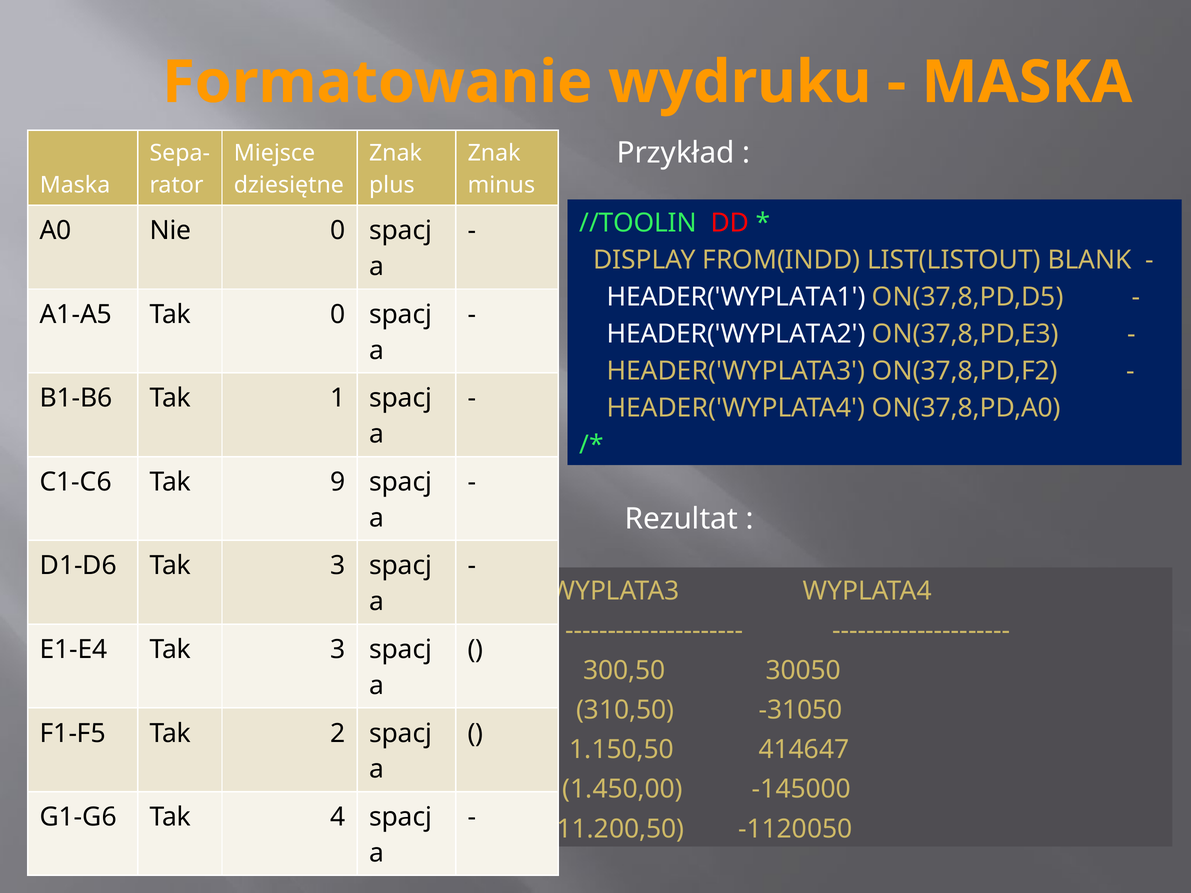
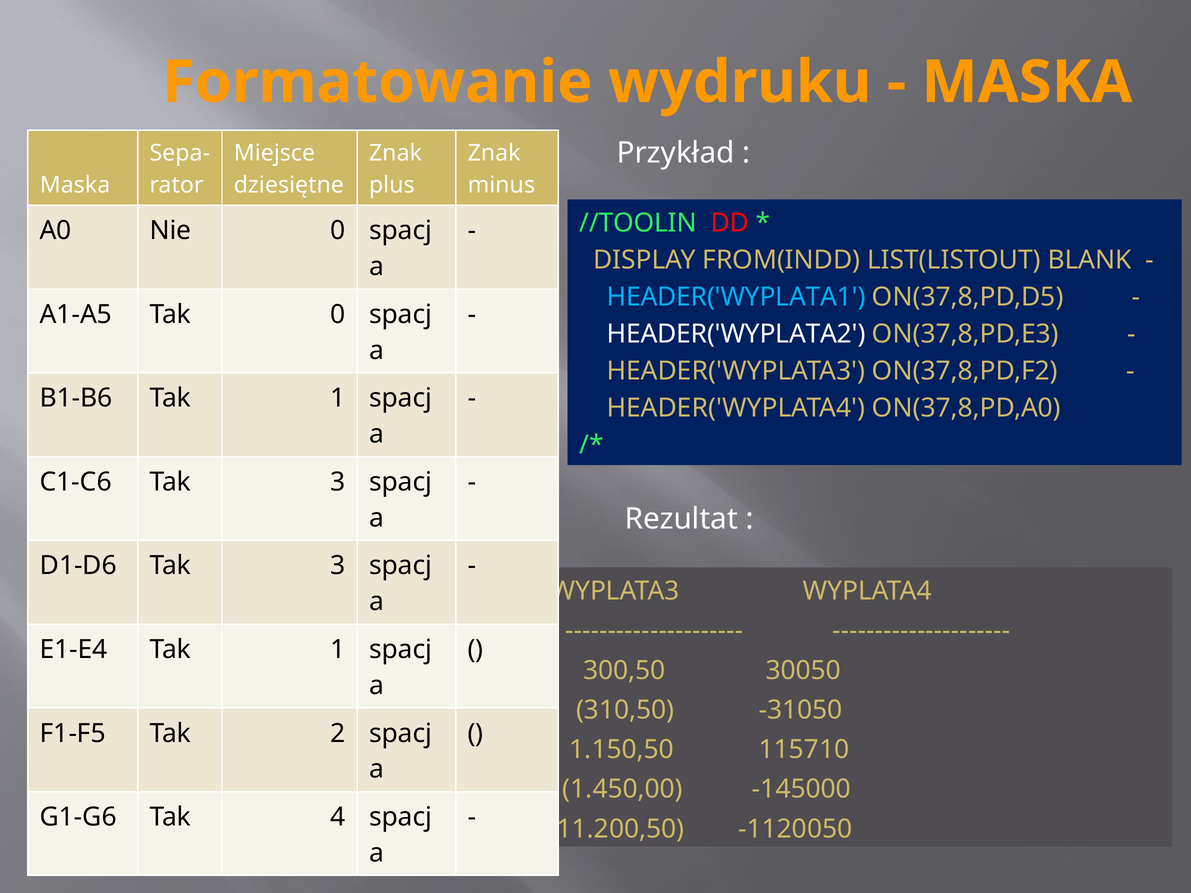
HEADER('WYPLATA1 colour: white -> light blue (736, 297)
C1-C6 Tak 9: 9 -> 3 (338, 482)
E1-E4 Tak 3: 3 -> 1 (338, 650)
414647: 414647 -> 115710 (804, 750)
